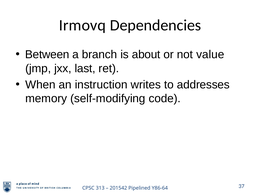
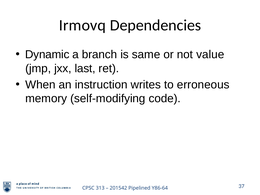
Between: Between -> Dynamic (47, 55)
about: about -> same (146, 55)
addresses: addresses -> erroneous (203, 85)
